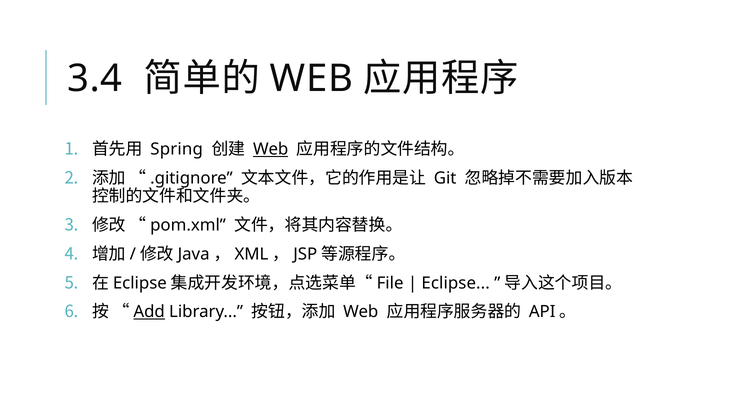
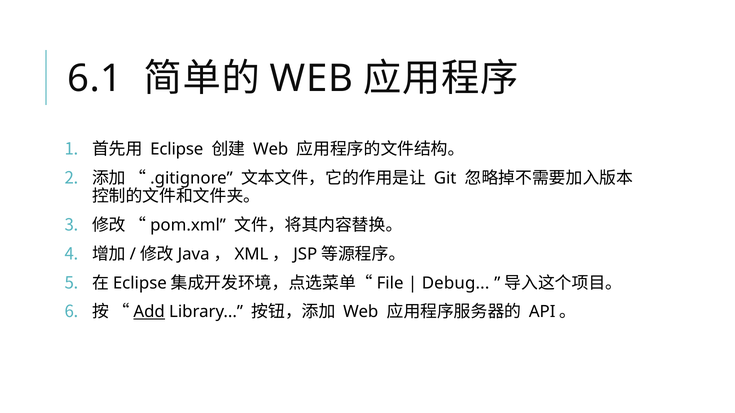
3.4: 3.4 -> 6.1 (95, 79)
Spring: Spring -> Eclipse (177, 150)
Web underline: present -> none (271, 150)
Eclipse: Eclipse -> Debug (456, 283)
